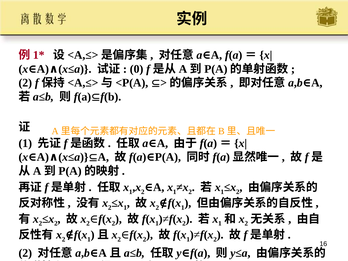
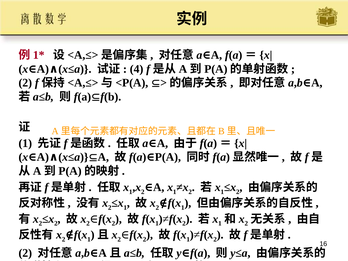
0: 0 -> 4 (137, 69)
